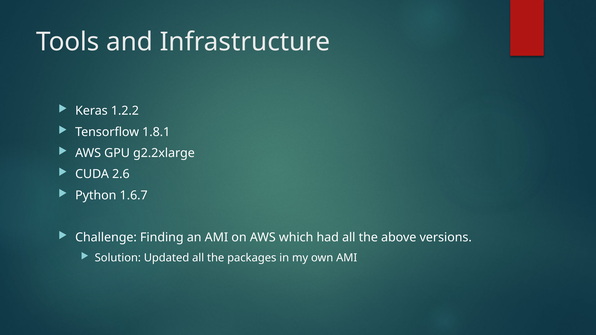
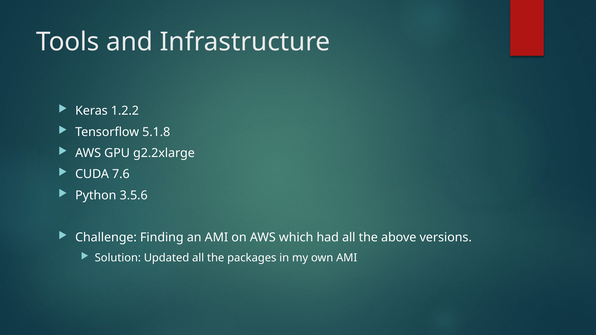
1.8.1: 1.8.1 -> 5.1.8 (156, 132)
2.6: 2.6 -> 7.6 (121, 174)
1.6.7: 1.6.7 -> 3.5.6 (134, 195)
